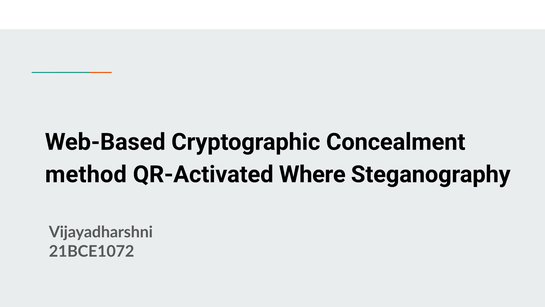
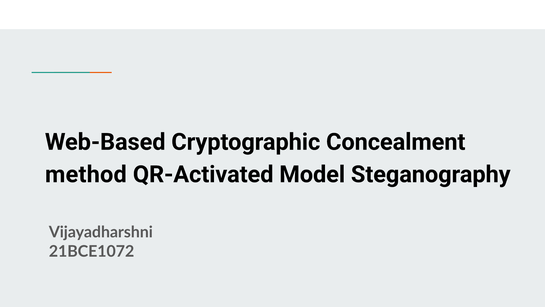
Where: Where -> Model (312, 174)
